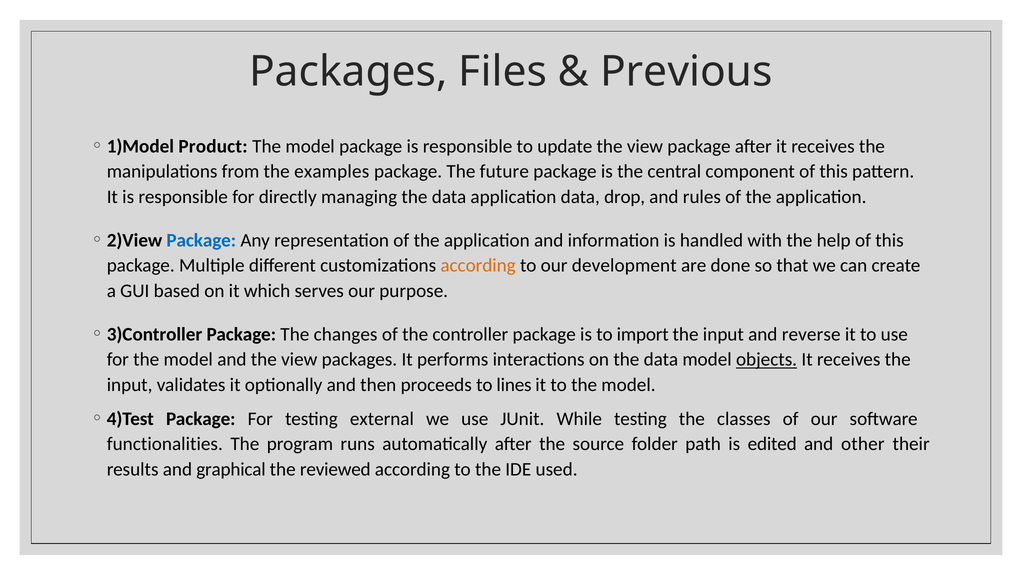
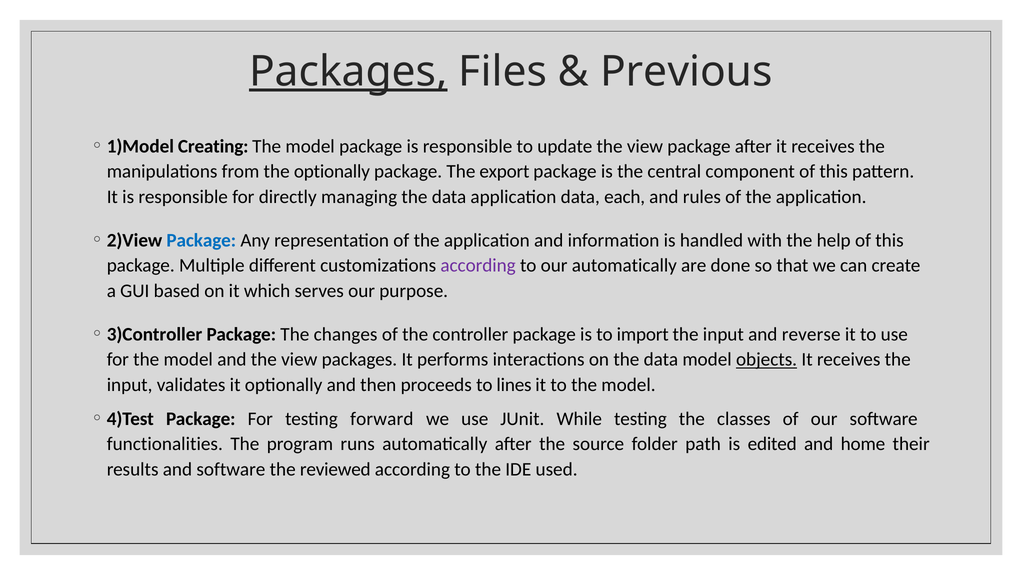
Packages underline: none -> present (348, 72)
Product: Product -> Creating (213, 146)
the examples: examples -> optionally (332, 172)
future: future -> export (504, 172)
drop: drop -> each (625, 197)
according colour: orange -> purple (478, 266)
our development: development -> automatically (624, 266)
external: external -> forward (382, 419)
other: other -> home (863, 444)
and graphical: graphical -> software (231, 469)
